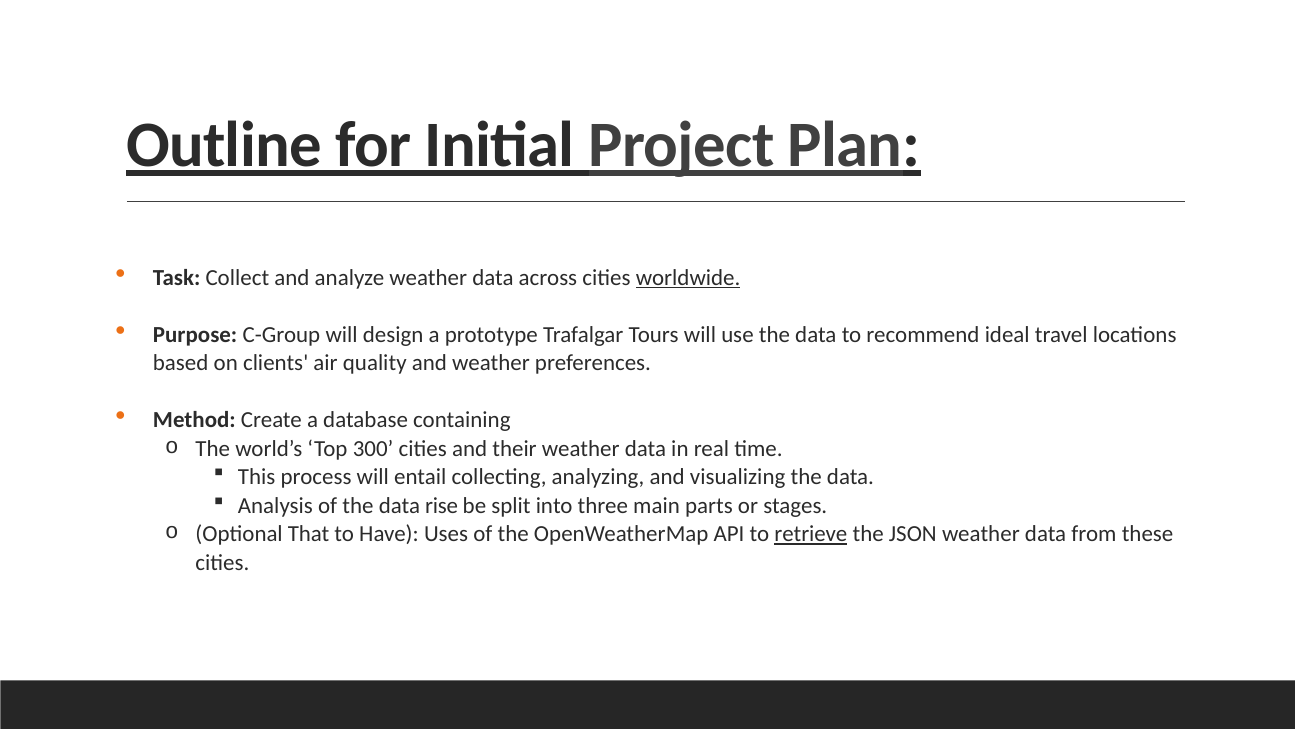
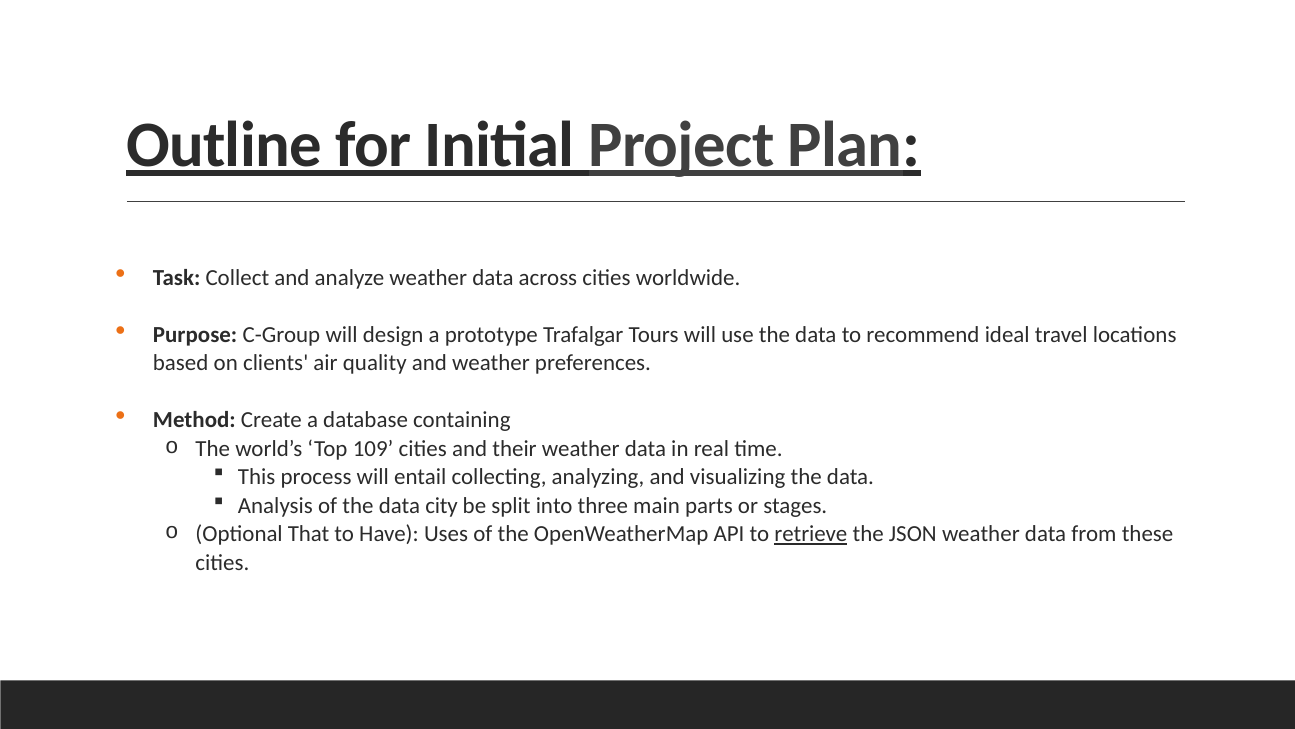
worldwide underline: present -> none (688, 277)
300: 300 -> 109 (373, 448)
rise: rise -> city (441, 505)
